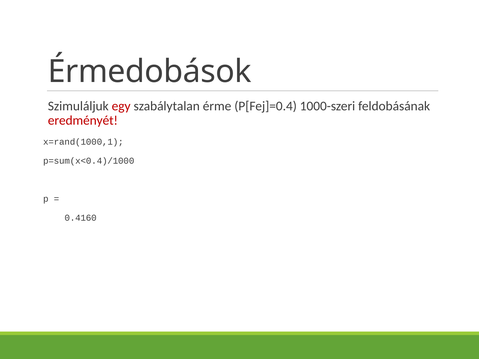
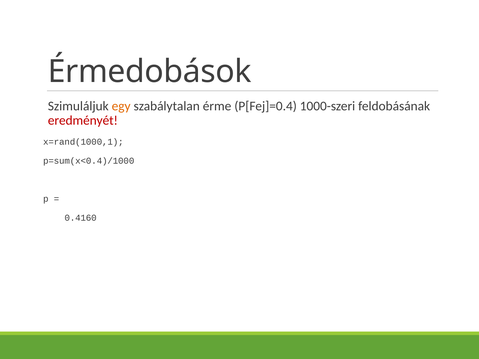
egy colour: red -> orange (121, 106)
